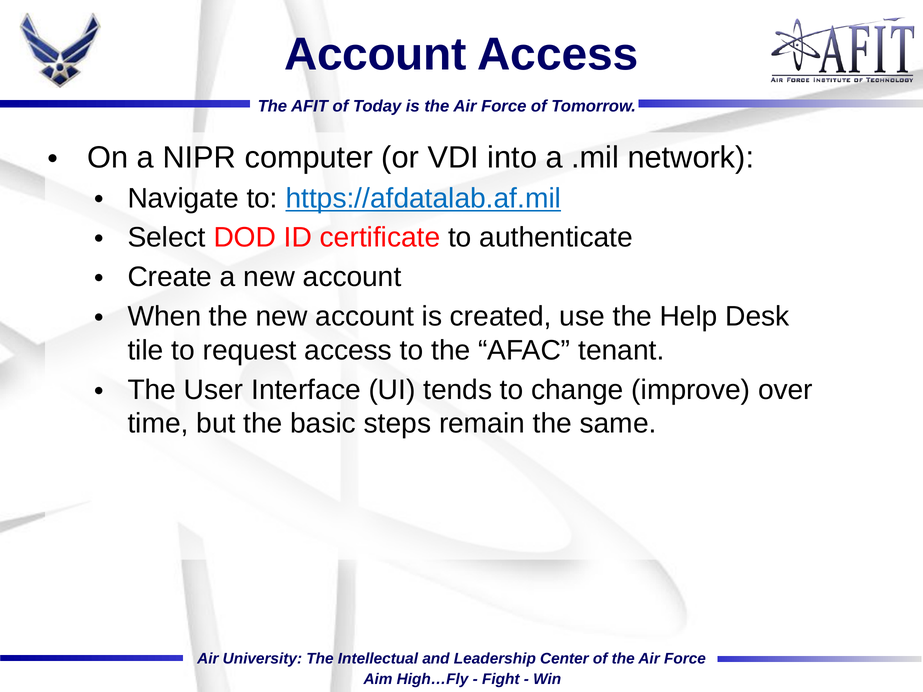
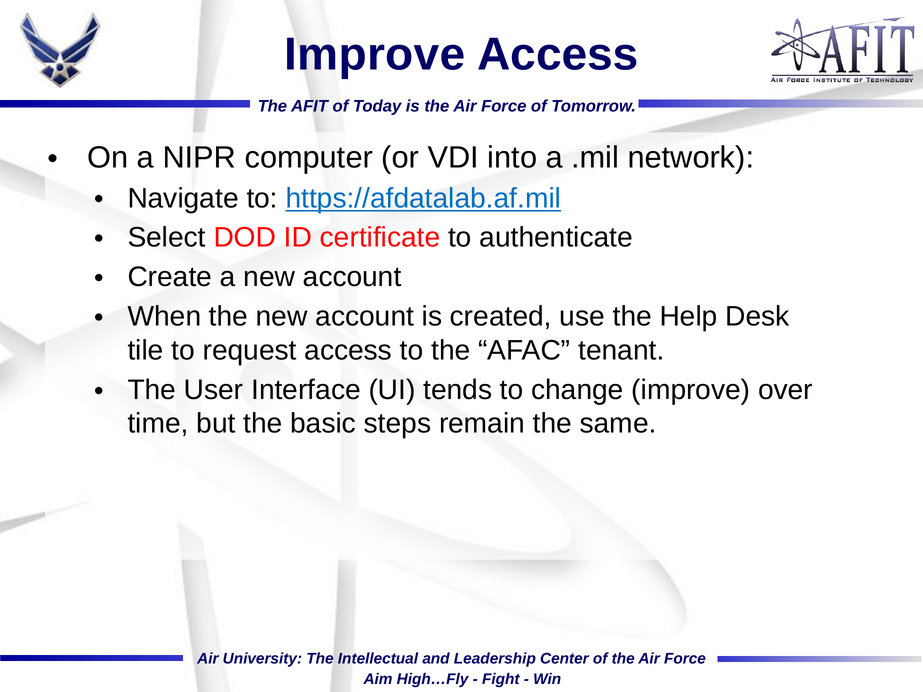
Account: Account -> Improve (375, 55)
